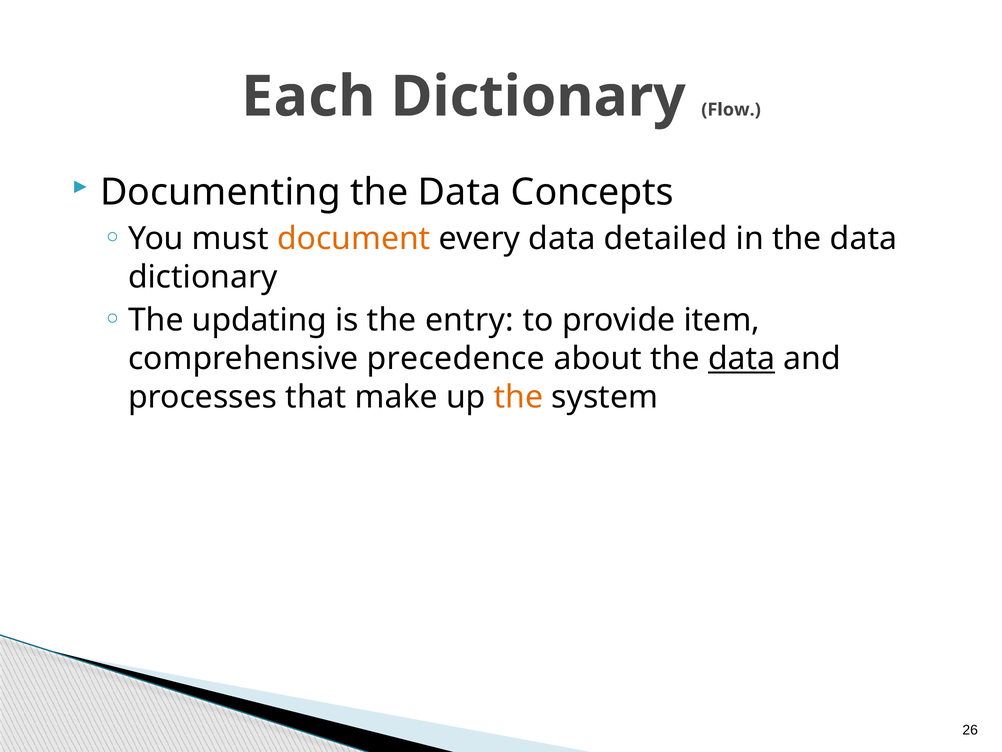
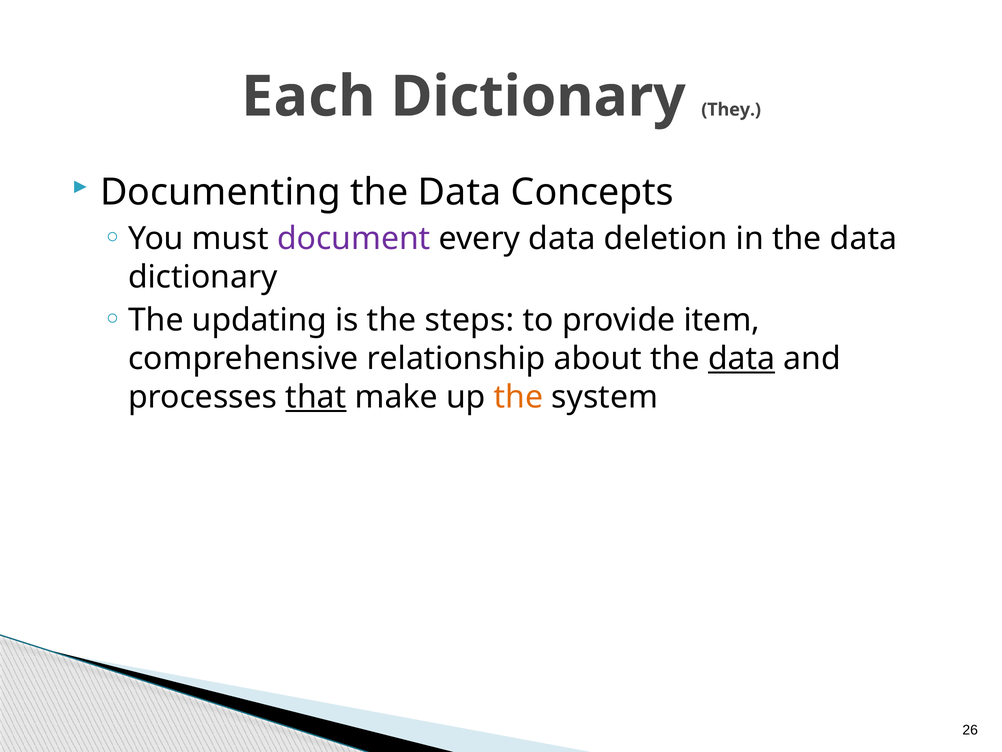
Flow: Flow -> They (731, 110)
document colour: orange -> purple (354, 238)
detailed: detailed -> deletion (666, 238)
entry: entry -> steps (470, 320)
precedence: precedence -> relationship (456, 358)
that underline: none -> present (316, 397)
